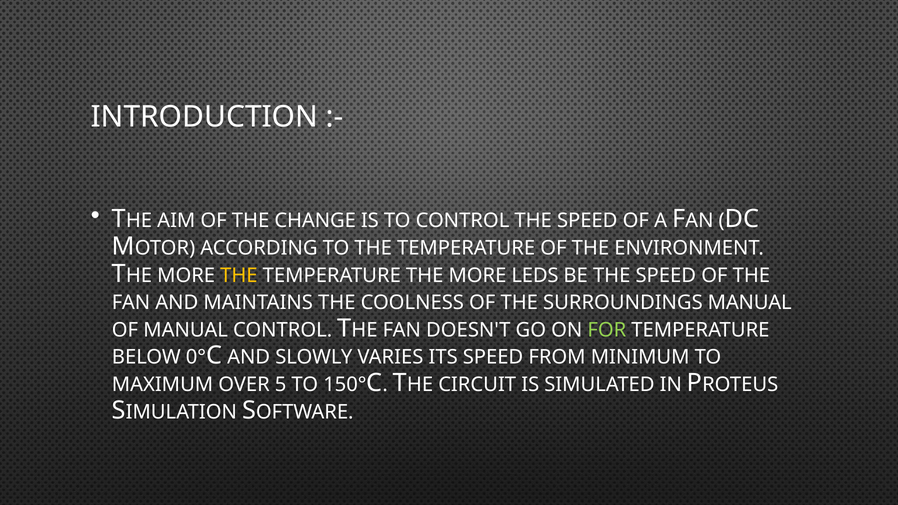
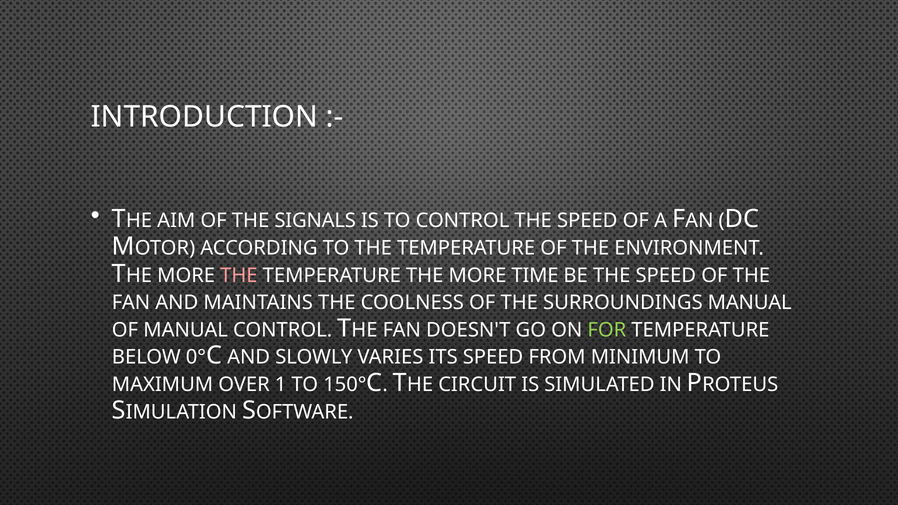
CHANGE: CHANGE -> SIGNALS (315, 221)
THE colour: yellow -> pink (239, 275)
LEDS: LEDS -> TIME (535, 275)
5: 5 -> 1 (281, 385)
